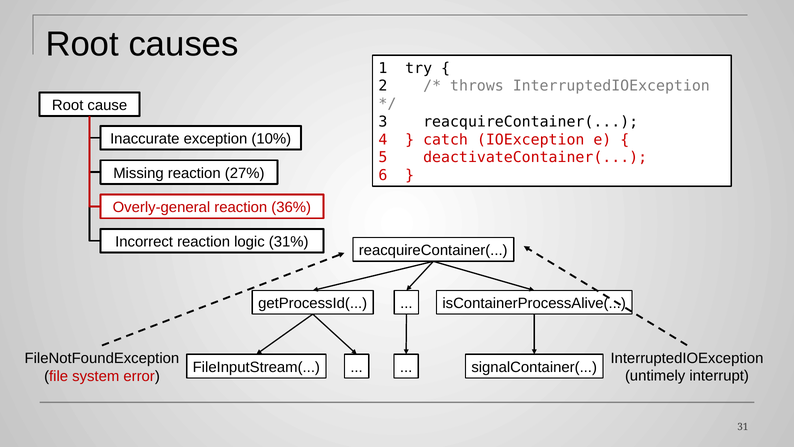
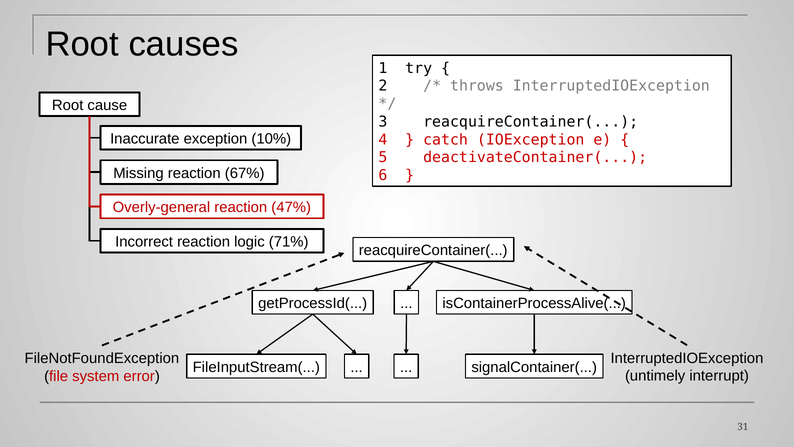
27%: 27% -> 67% (245, 173)
36%: 36% -> 47% (291, 207)
31%: 31% -> 71% (289, 242)
